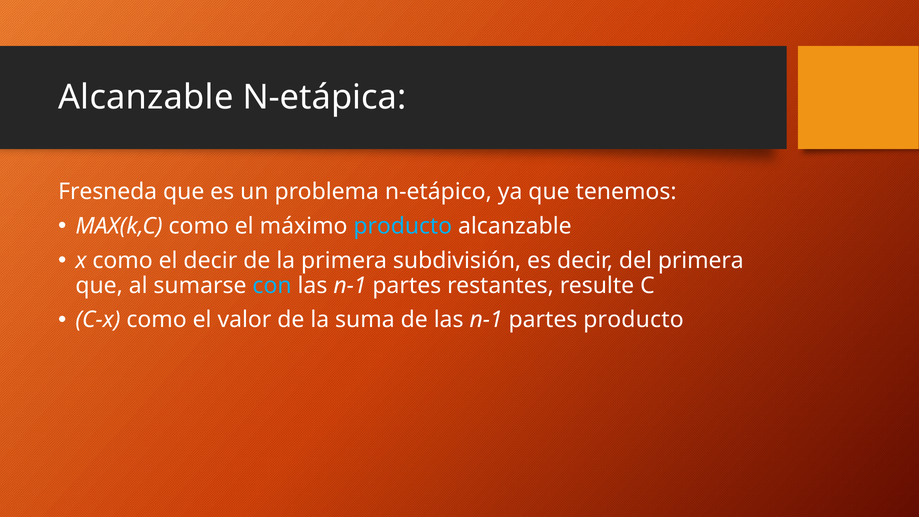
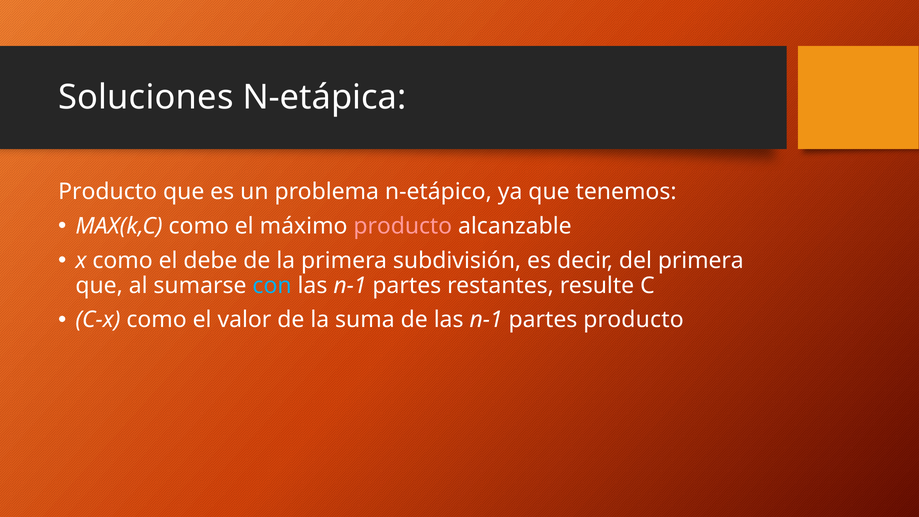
Alcanzable: Alcanzable -> Soluciones (146, 97)
Fresneda: Fresneda -> Producto (108, 192)
producto colour: light blue -> pink (403, 226)
el decir: decir -> debe (210, 261)
